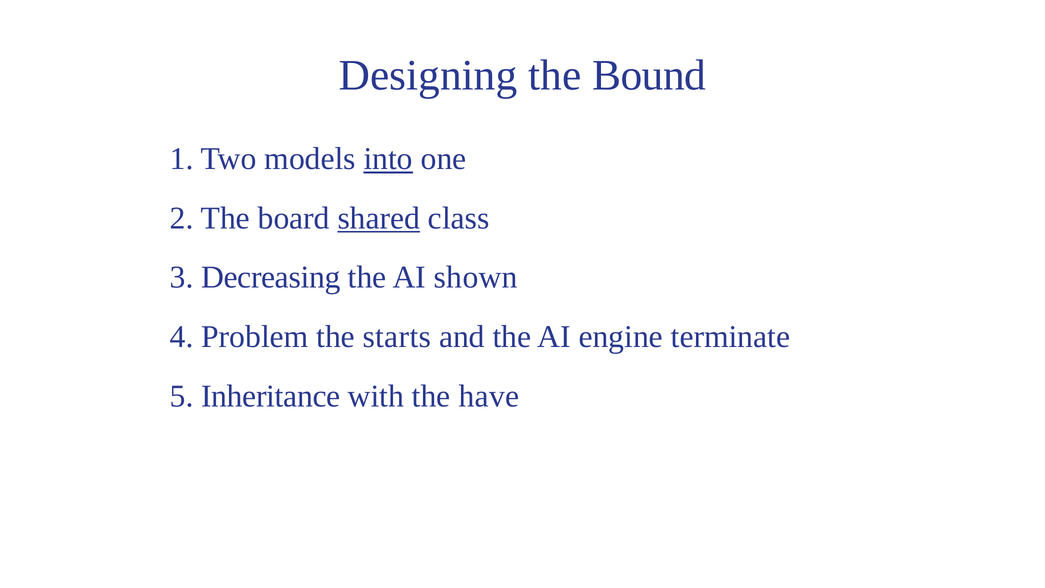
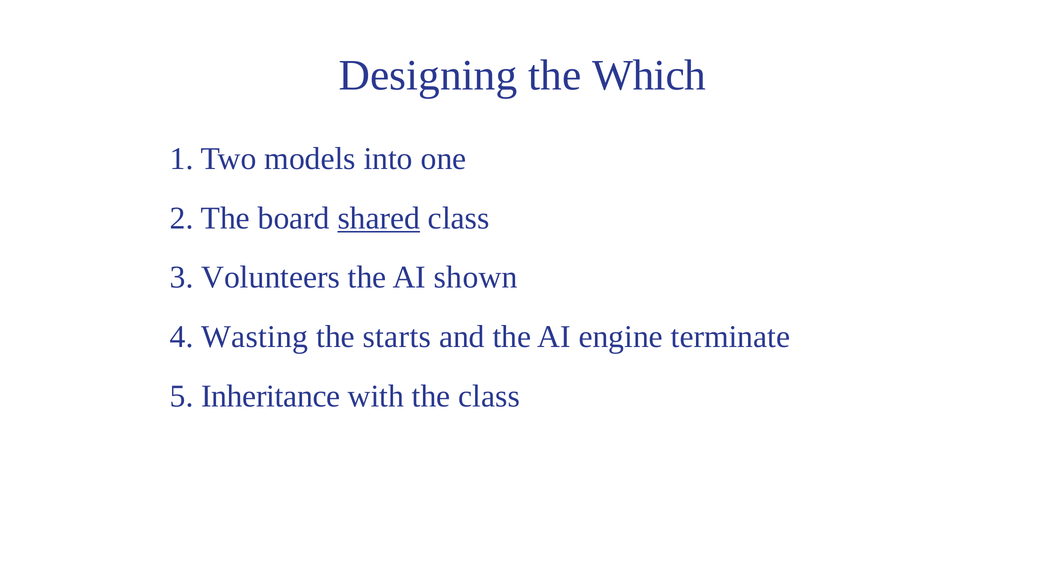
Bound: Bound -> Which (649, 76)
into underline: present -> none (388, 159)
Decreasing: Decreasing -> Volunteers (271, 277)
Problem: Problem -> Wasting (255, 337)
the have: have -> class (489, 396)
